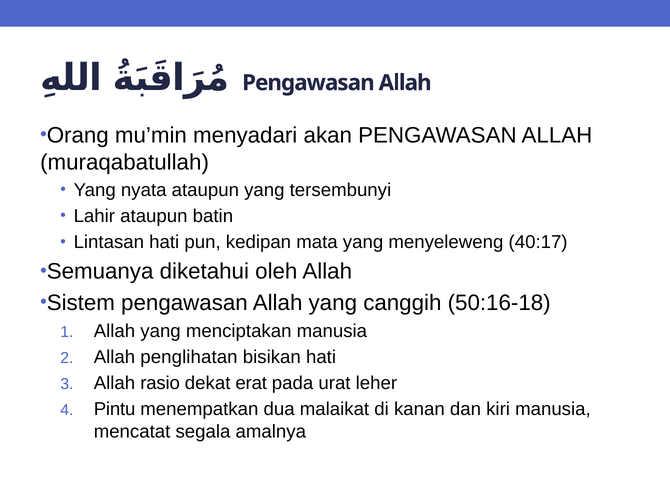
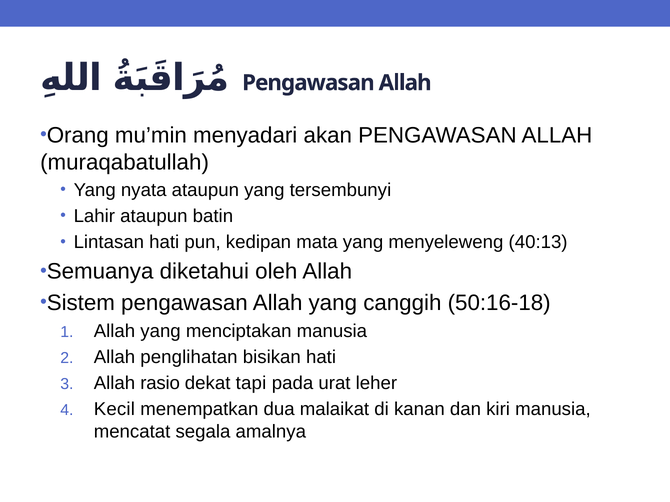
40:17: 40:17 -> 40:13 (538, 243)
erat: erat -> tapi (251, 383)
Pintu: Pintu -> Kecil (114, 409)
